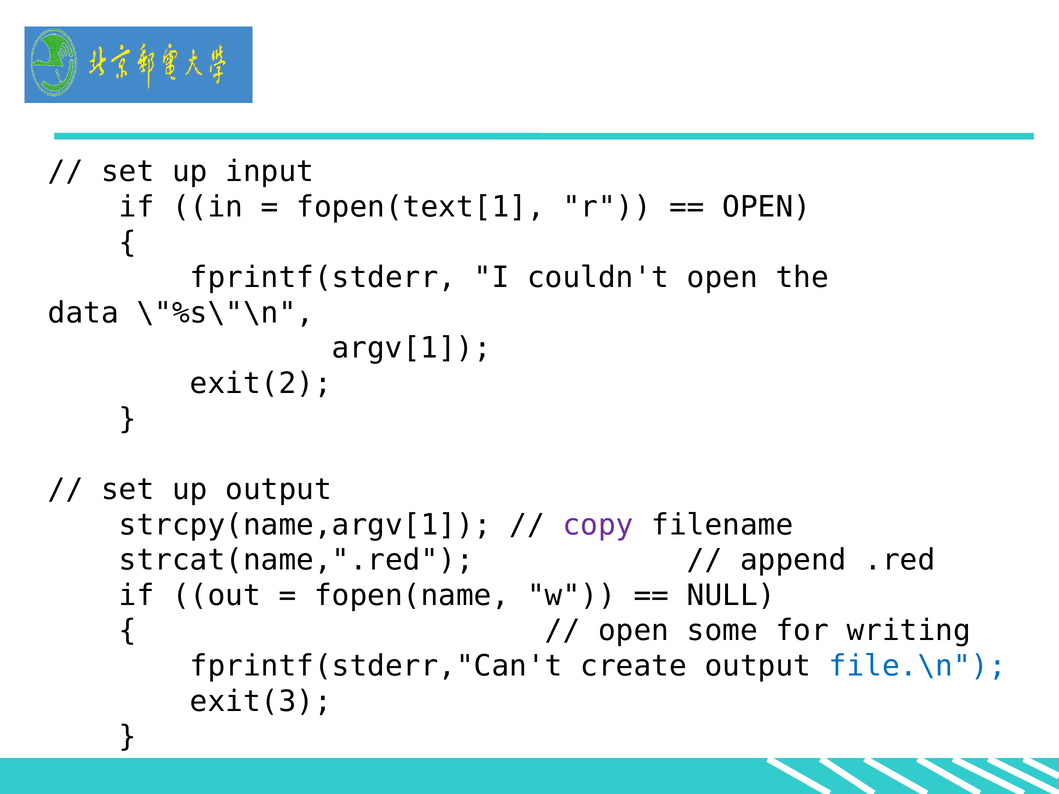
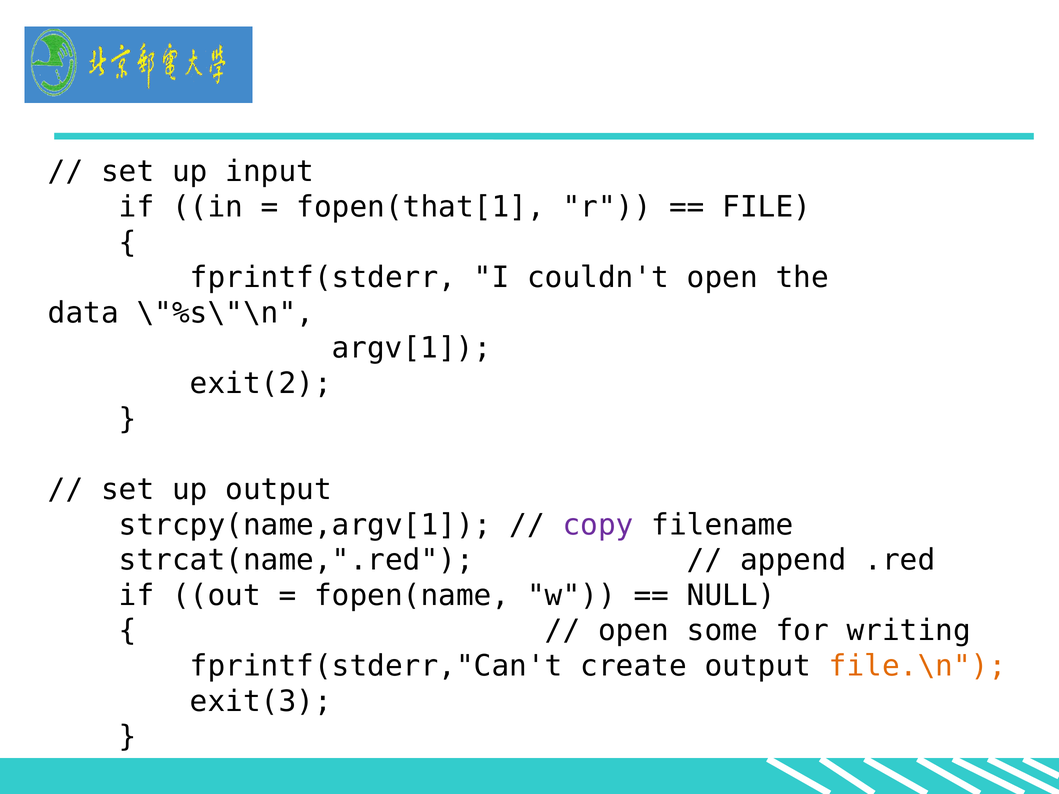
fopen(text[1: fopen(text[1 -> fopen(that[1 (421, 207)
OPEN: OPEN -> FILE (767, 207)
file.\n colour: blue -> orange (918, 666)
